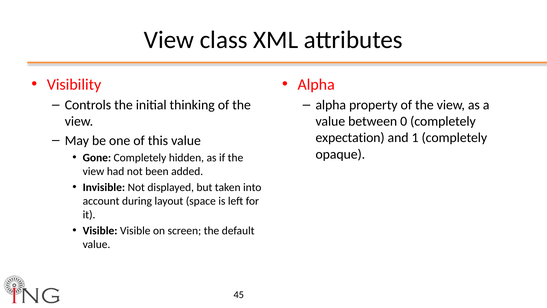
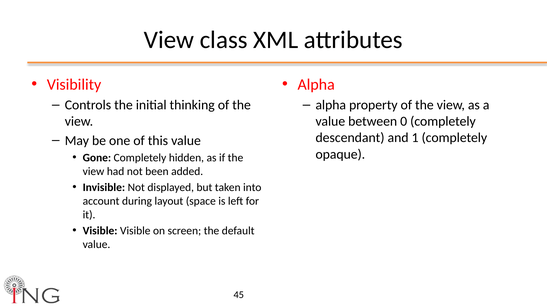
expectation: expectation -> descendant (350, 138)
